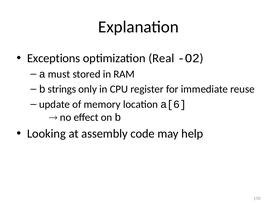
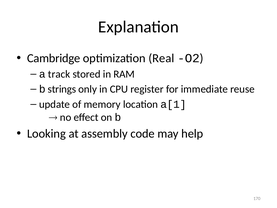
Exceptions: Exceptions -> Cambridge (54, 58)
must: must -> track (59, 74)
a[6: a[6 -> a[1 (173, 104)
